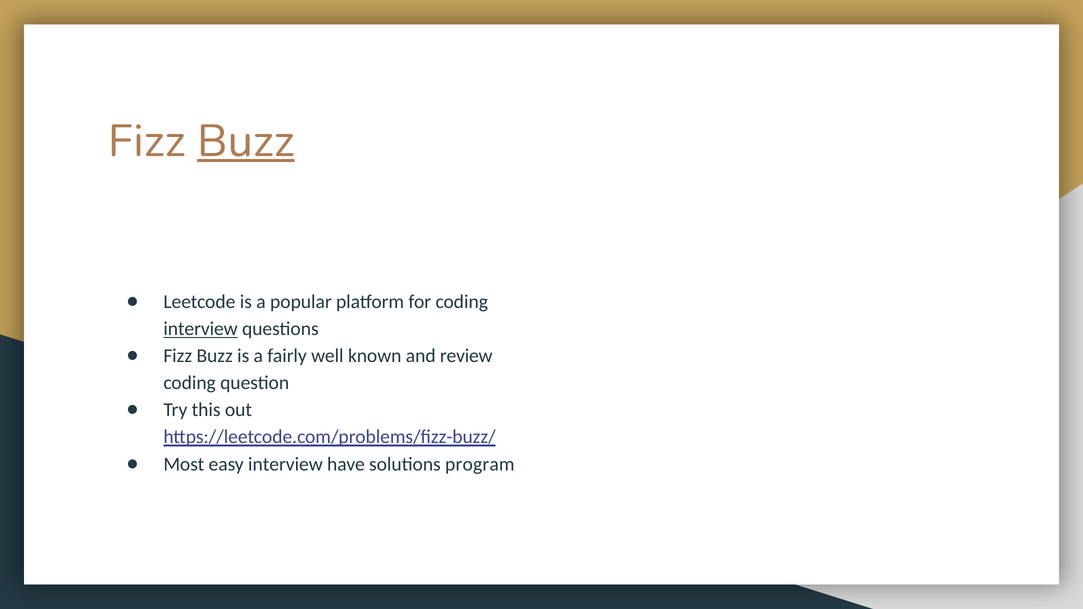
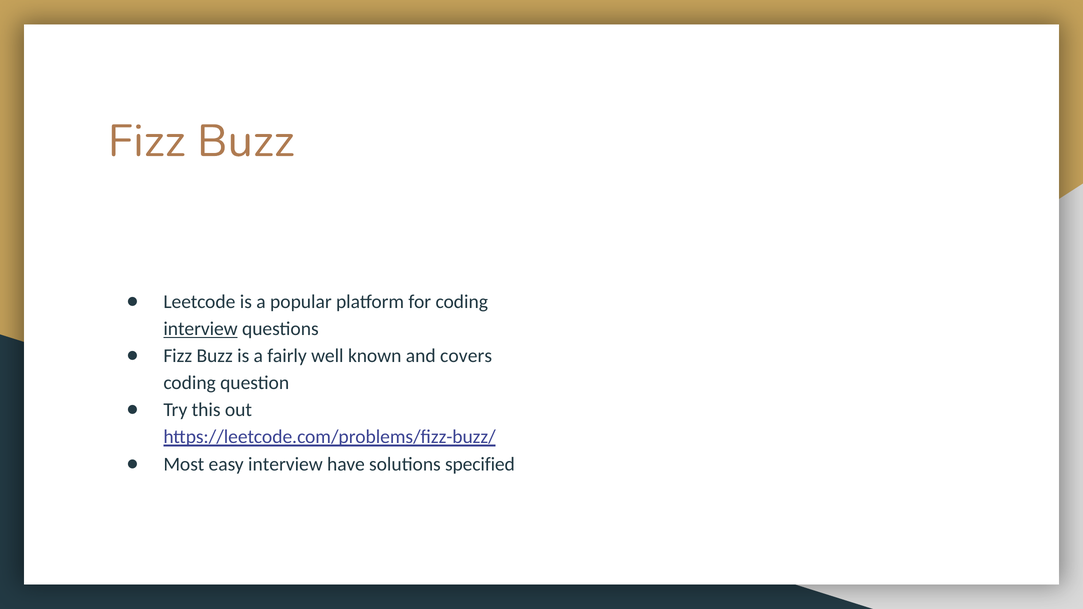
Buzz underline: present -> none (246, 141)
review: review -> covers (466, 356)
program: program -> specified (480, 464)
